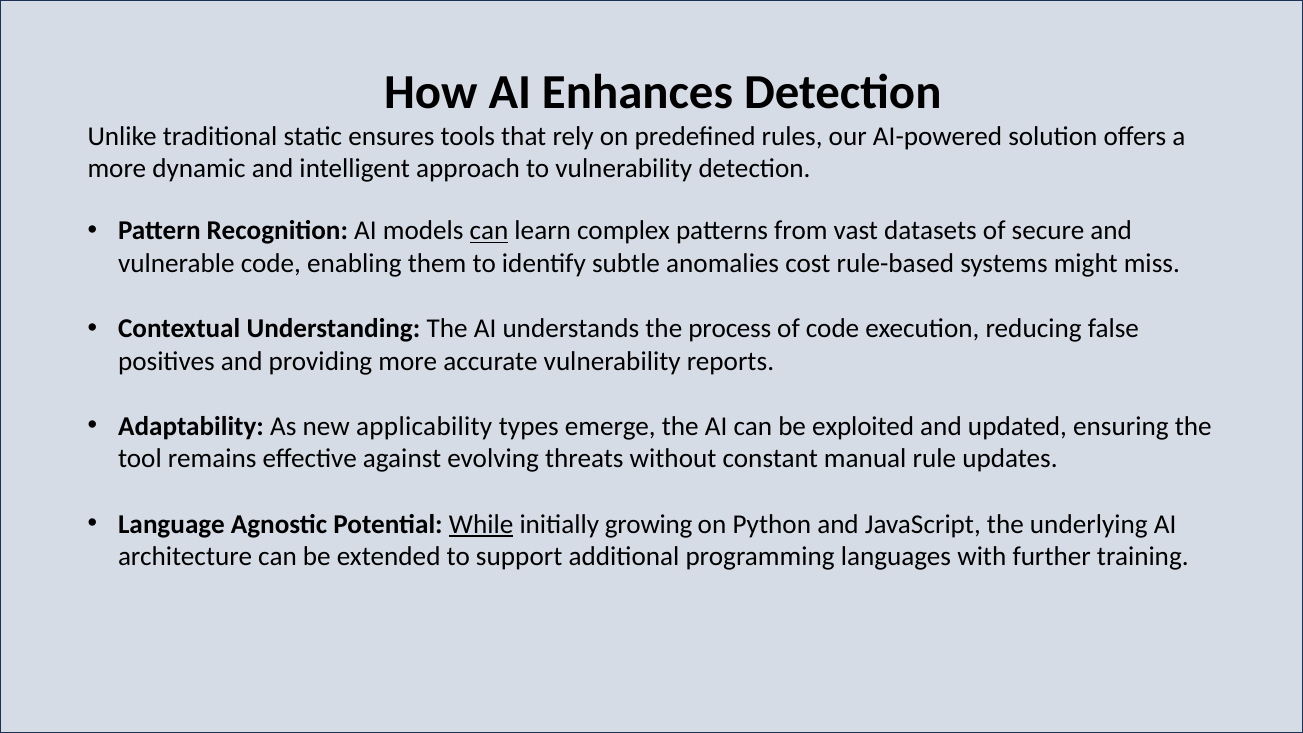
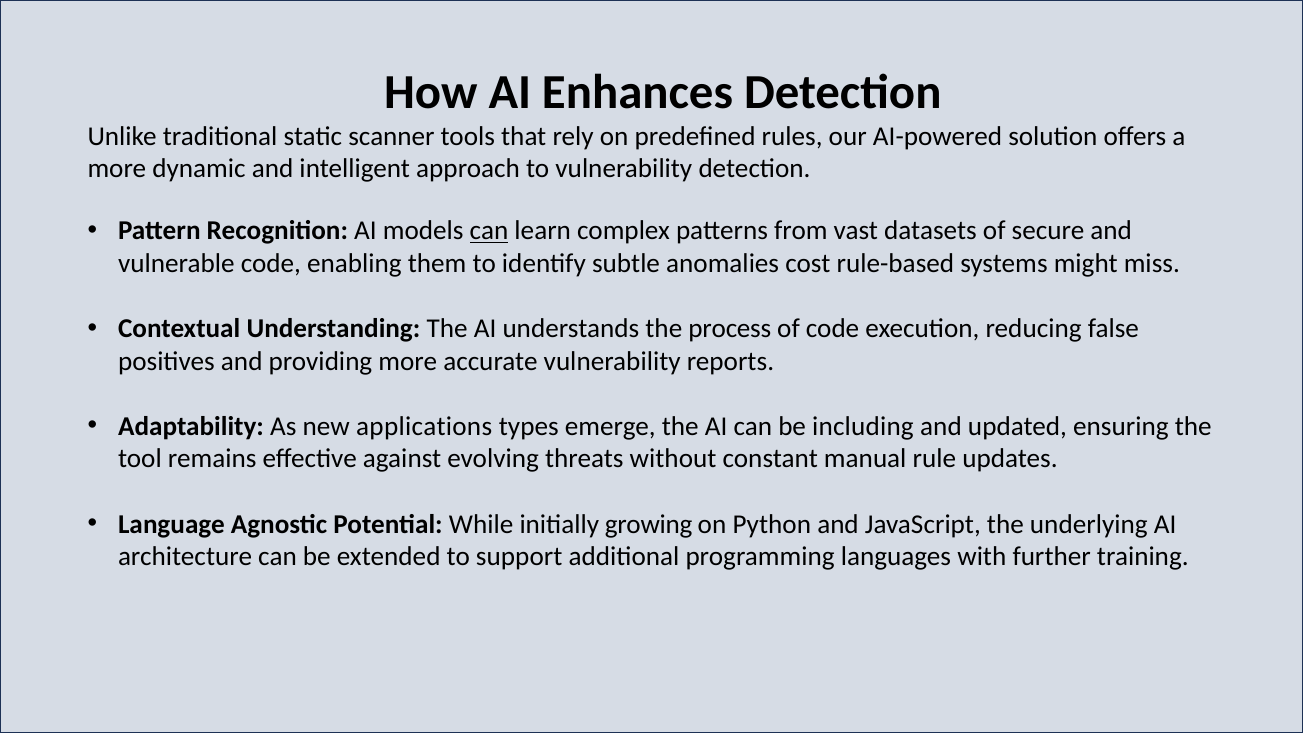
ensures: ensures -> scanner (391, 136)
applicability: applicability -> applications (424, 426)
exploited: exploited -> including (863, 426)
While underline: present -> none (481, 524)
